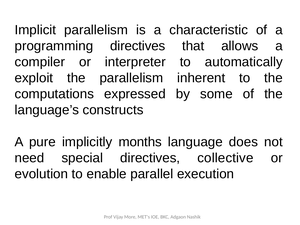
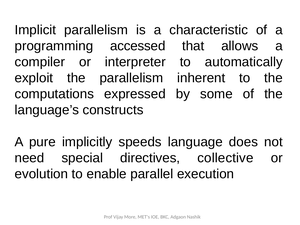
programming directives: directives -> accessed (138, 46)
months: months -> speeds (140, 142)
